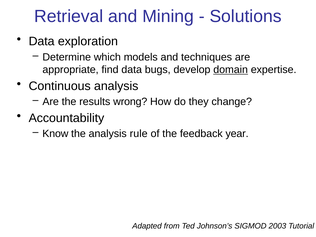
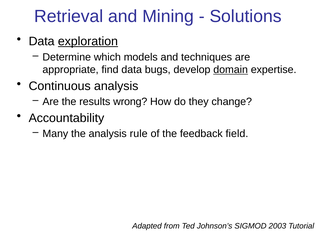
exploration underline: none -> present (88, 41)
Know: Know -> Many (55, 134)
year: year -> field (237, 134)
